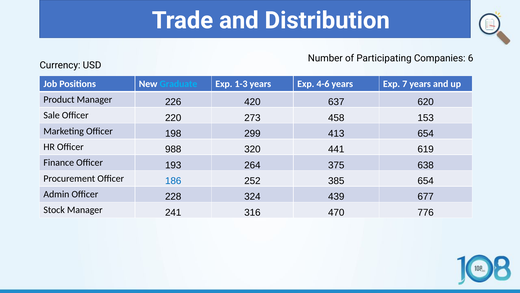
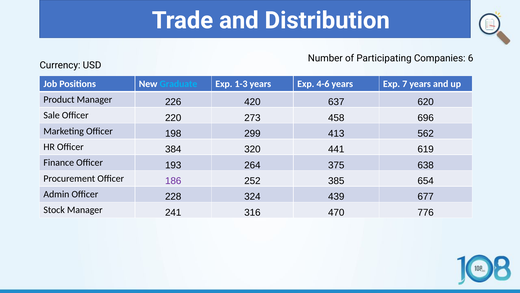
153: 153 -> 696 (426, 118)
413 654: 654 -> 562 (426, 133)
988: 988 -> 384 (173, 149)
186 colour: blue -> purple (173, 181)
